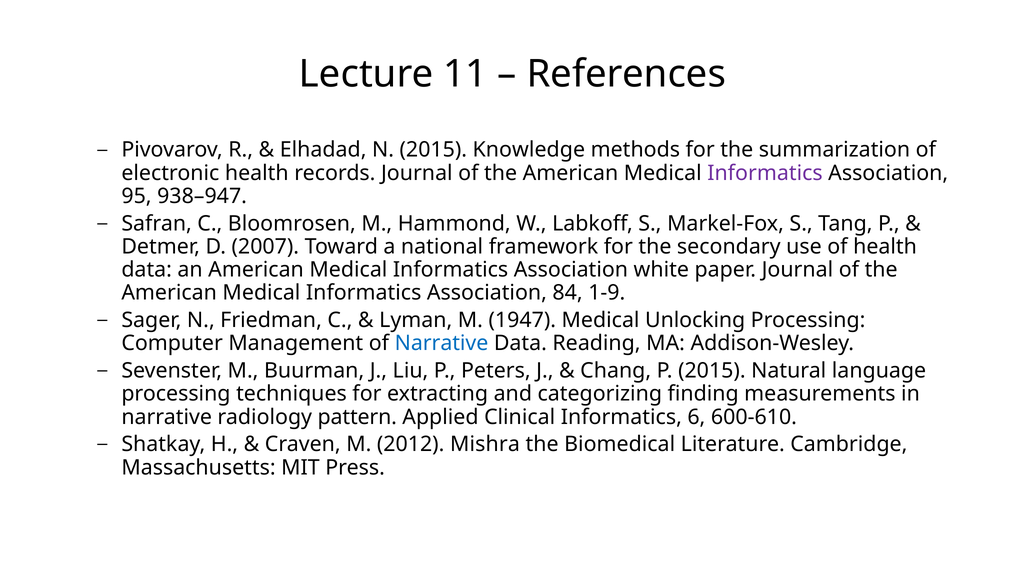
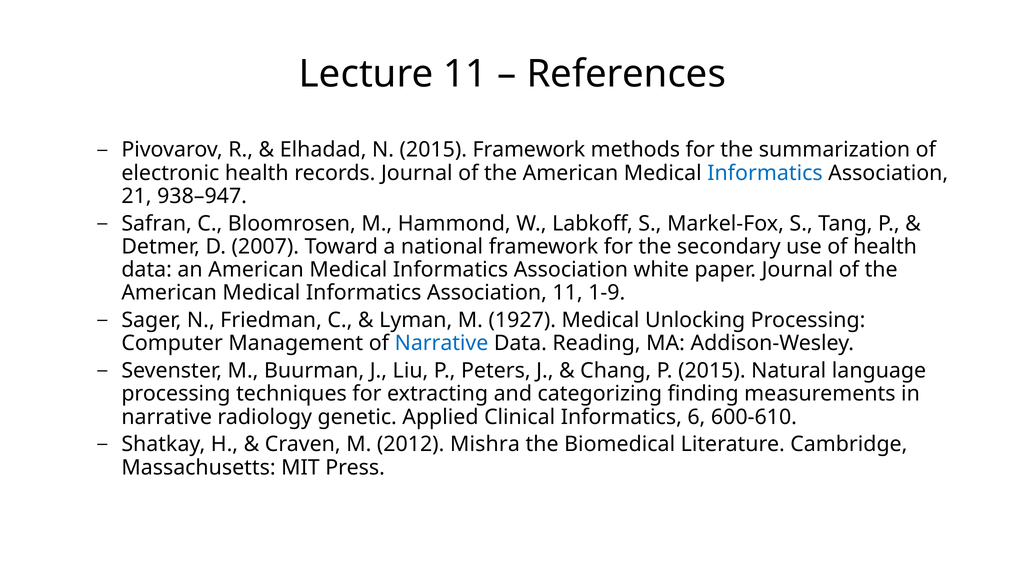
2015 Knowledge: Knowledge -> Framework (529, 150)
Informatics colour: purple -> blue (765, 173)
95: 95 -> 21 (136, 196)
Association 84: 84 -> 11 (568, 293)
1947: 1947 -> 1927 (522, 320)
pattern: pattern -> genetic (357, 417)
